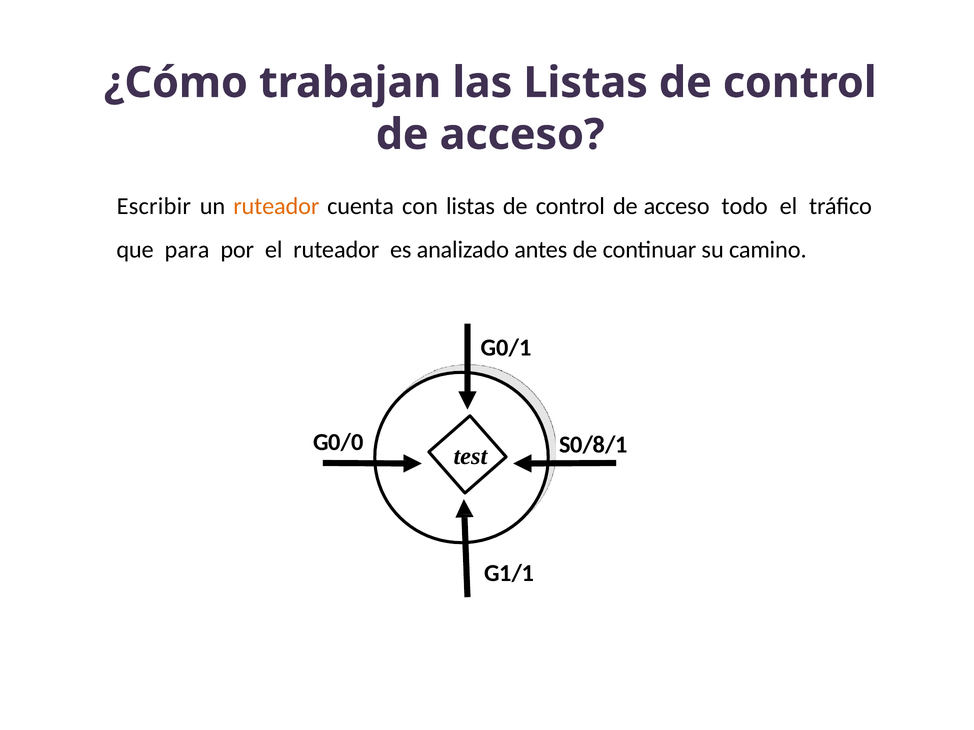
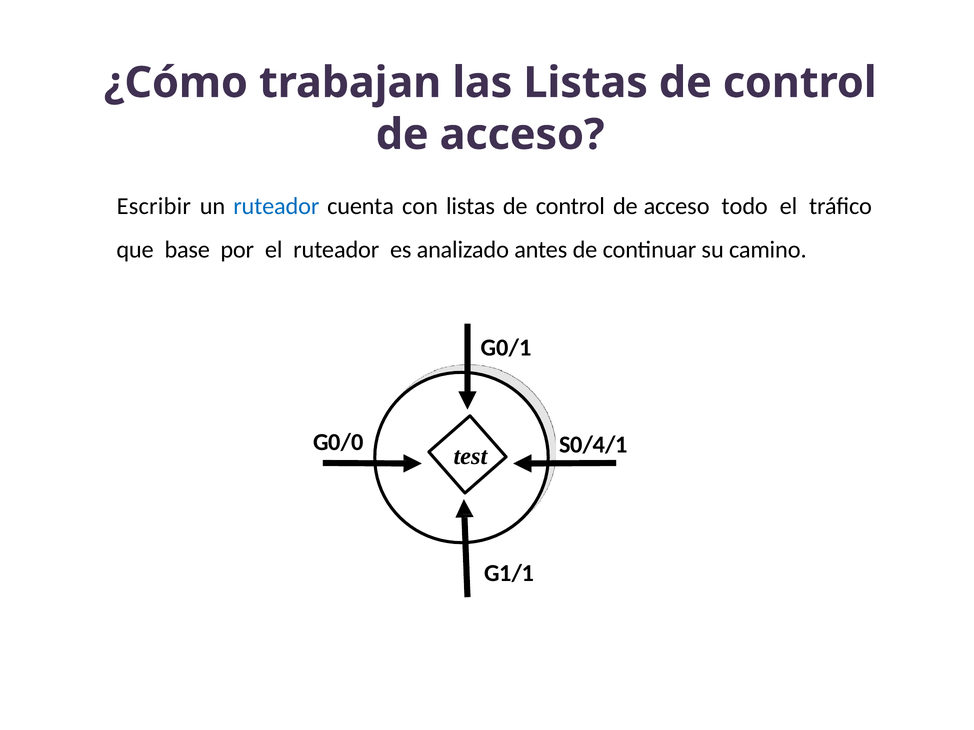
ruteador colour: orange -> blue (276, 206)
para: para -> base (187, 250)
S0/8/1: S0/8/1 -> S0/4/1 (593, 445)
